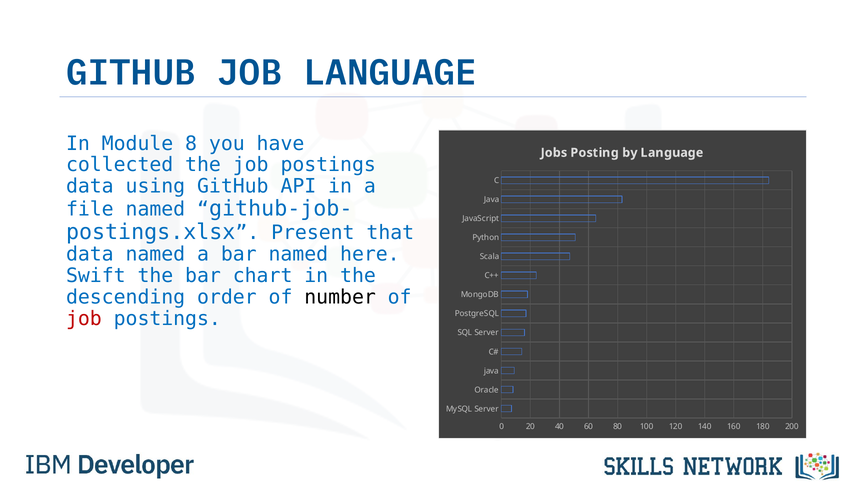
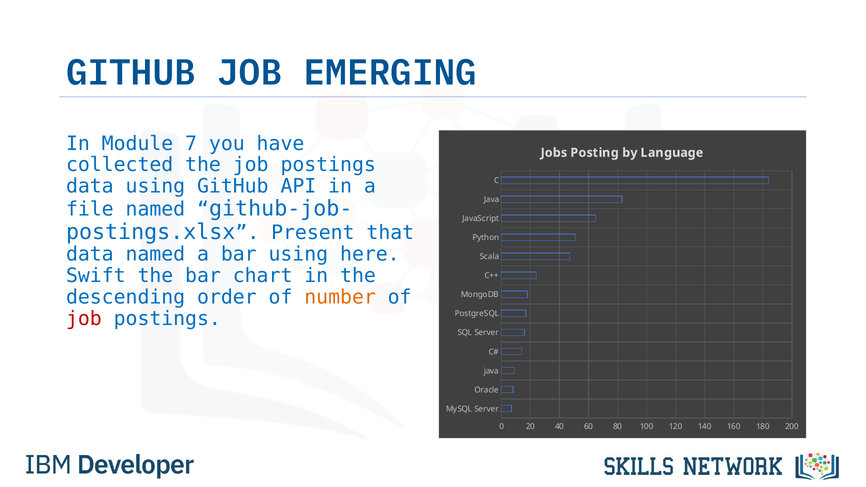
JOB LANGUAGE: LANGUAGE -> EMERGING (390, 73)
8: 8 -> 7 (191, 144)
bar named: named -> using (298, 254)
number colour: black -> orange (340, 297)
